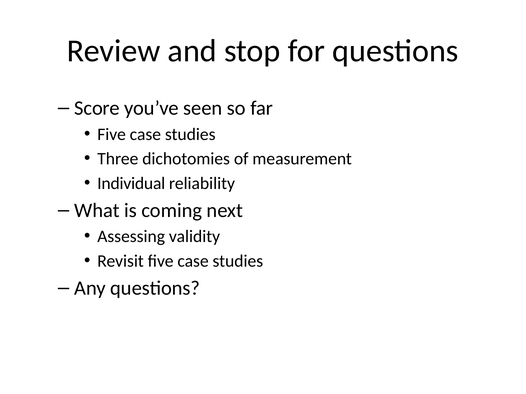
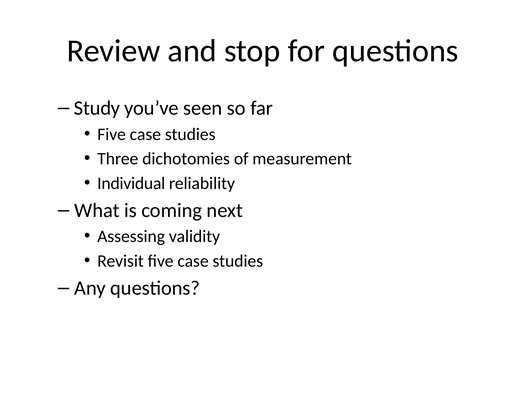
Score: Score -> Study (97, 108)
